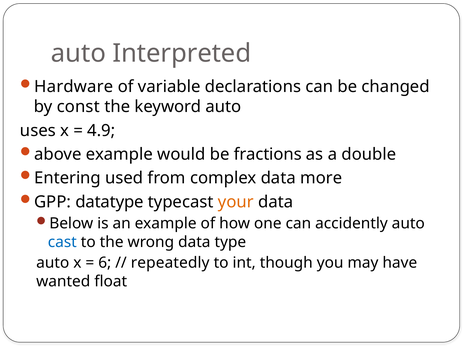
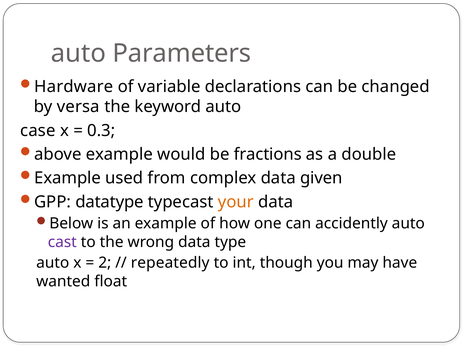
Interpreted: Interpreted -> Parameters (182, 54)
const: const -> versa (78, 107)
uses: uses -> case (38, 131)
4.9: 4.9 -> 0.3 (101, 131)
Entering: Entering -> Example (68, 178)
more: more -> given (321, 178)
cast colour: blue -> purple (62, 242)
6: 6 -> 2 (105, 263)
